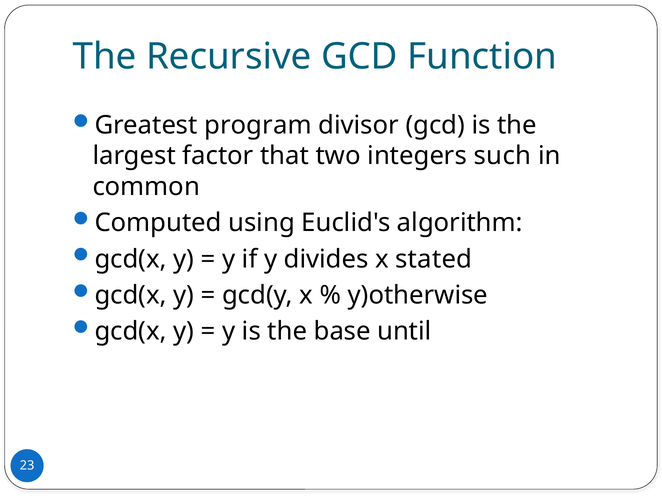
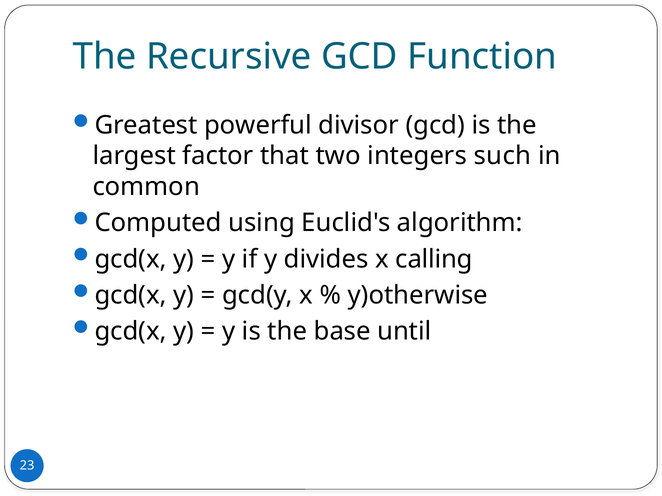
program: program -> powerful (258, 125)
stated: stated -> calling (434, 259)
